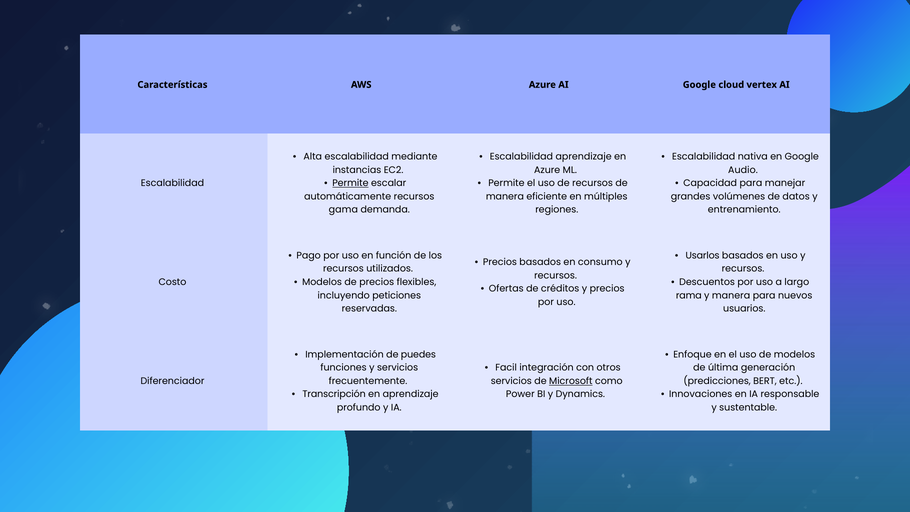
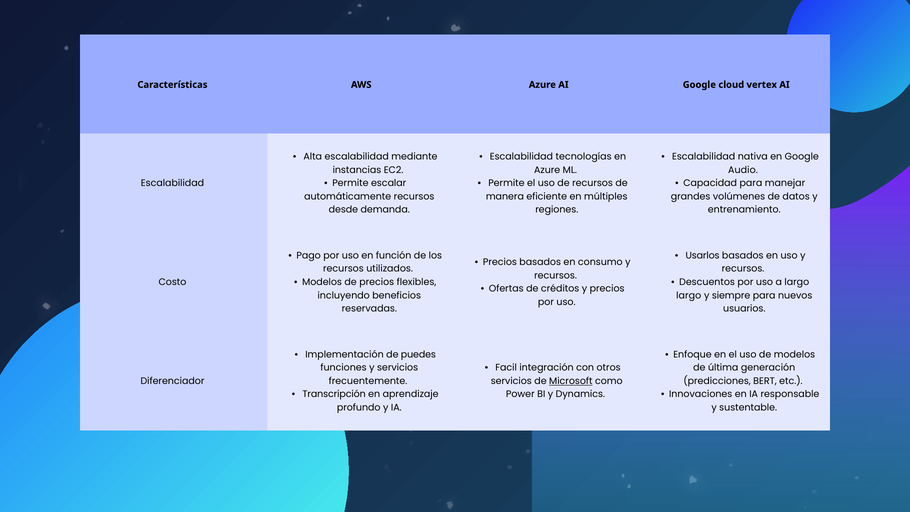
Escalabilidad aprendizaje: aprendizaje -> tecnologías (584, 157)
Permite underline: present -> none (350, 183)
gama: gama -> desde (343, 210)
peticiones: peticiones -> beneficios (397, 295)
rama: rama -> largo (689, 295)
y manera: manera -> siempre (731, 295)
